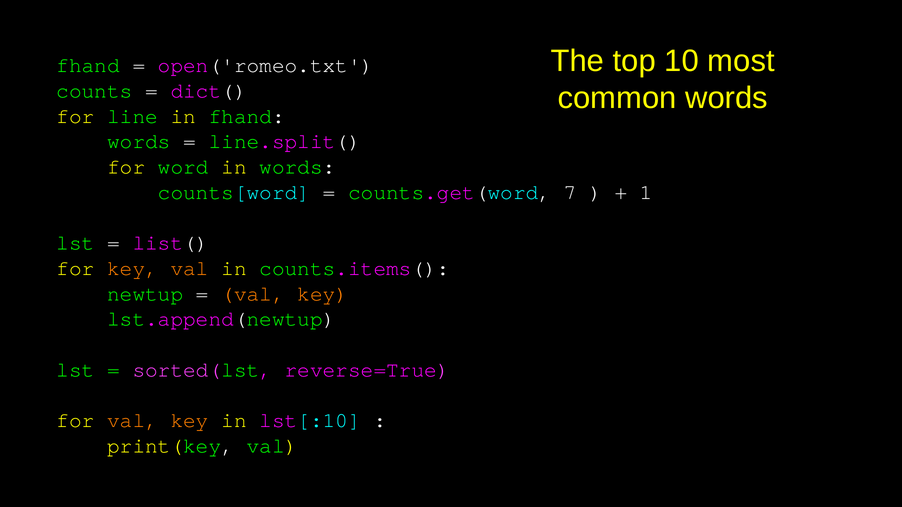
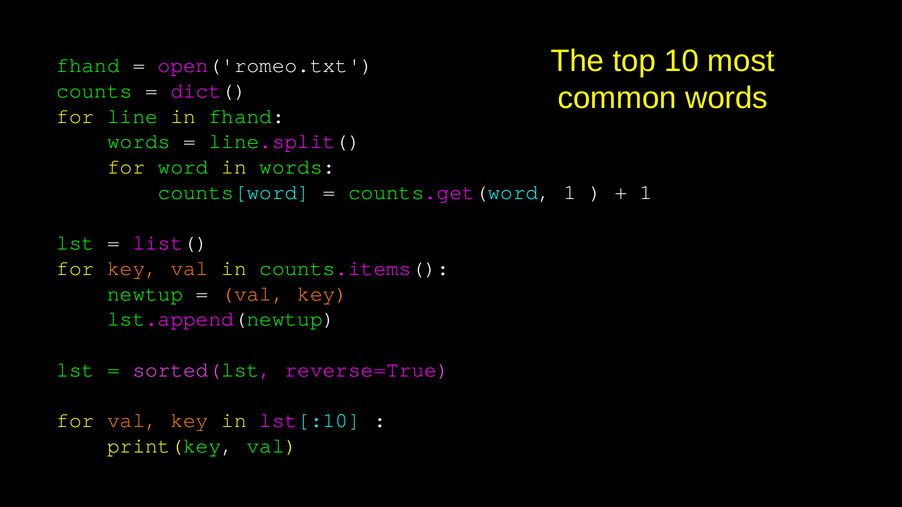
counts.get(word 7: 7 -> 1 (570, 192)
